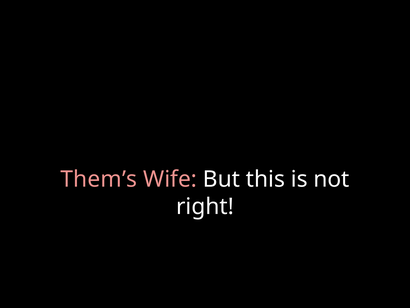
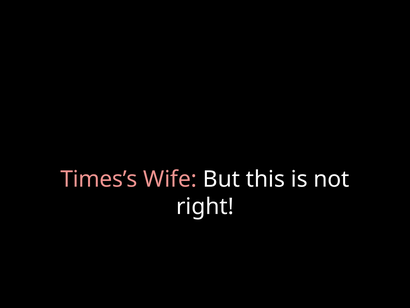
Them’s: Them’s -> Times’s (99, 179)
